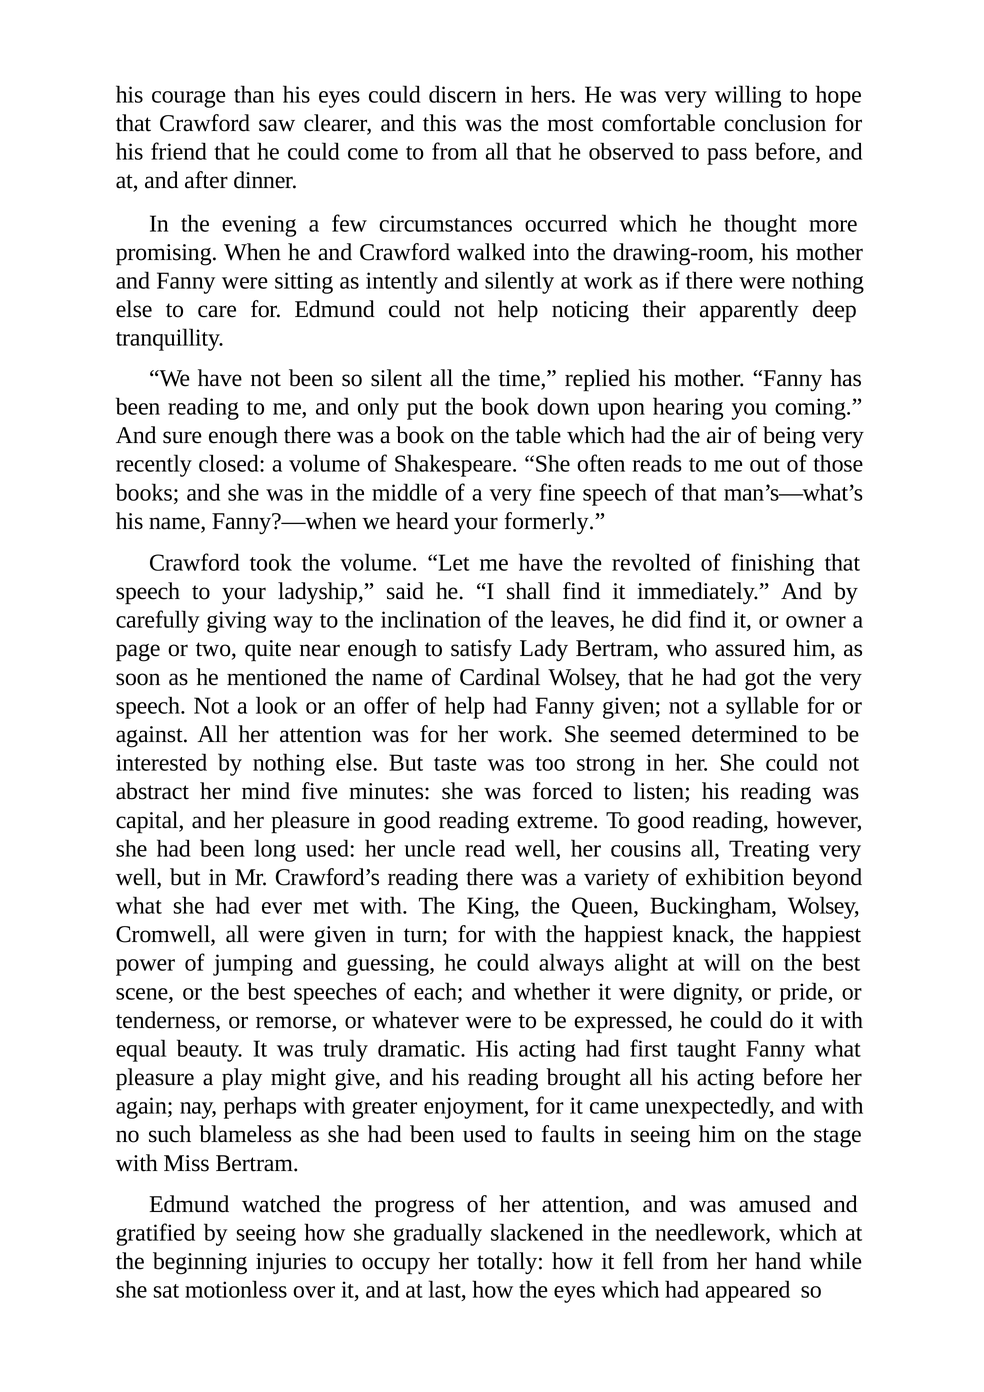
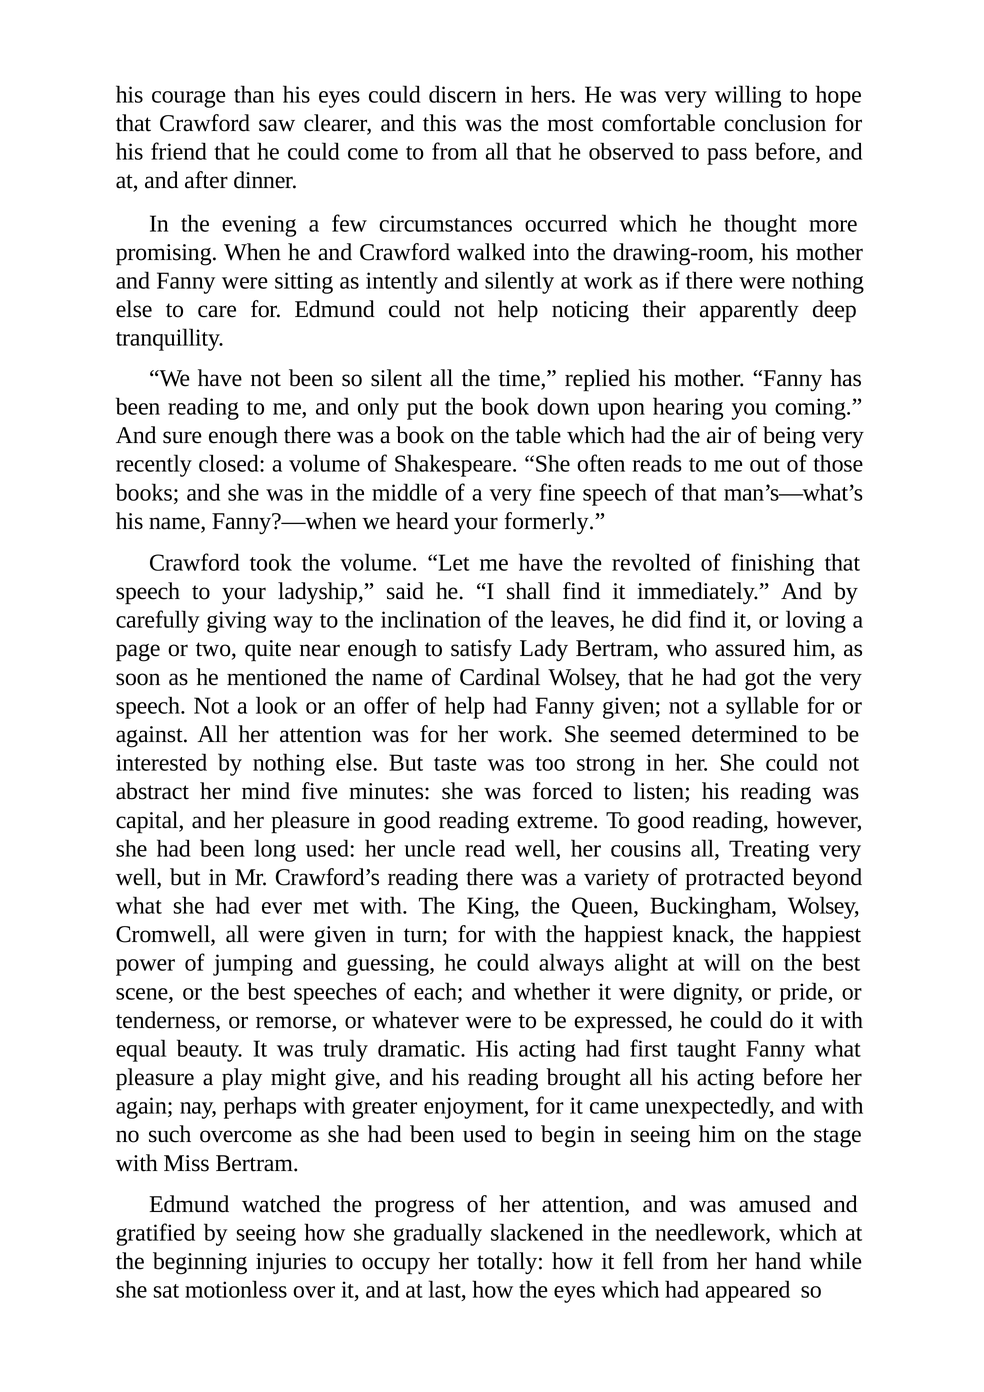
owner: owner -> loving (816, 620)
exhibition: exhibition -> protracted (735, 878)
blameless: blameless -> overcome (246, 1135)
faults: faults -> begin (568, 1135)
